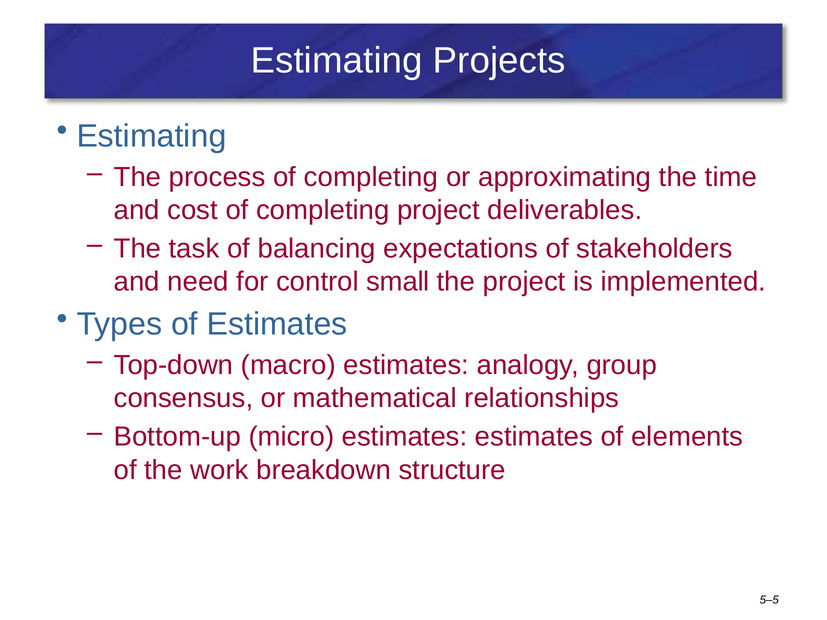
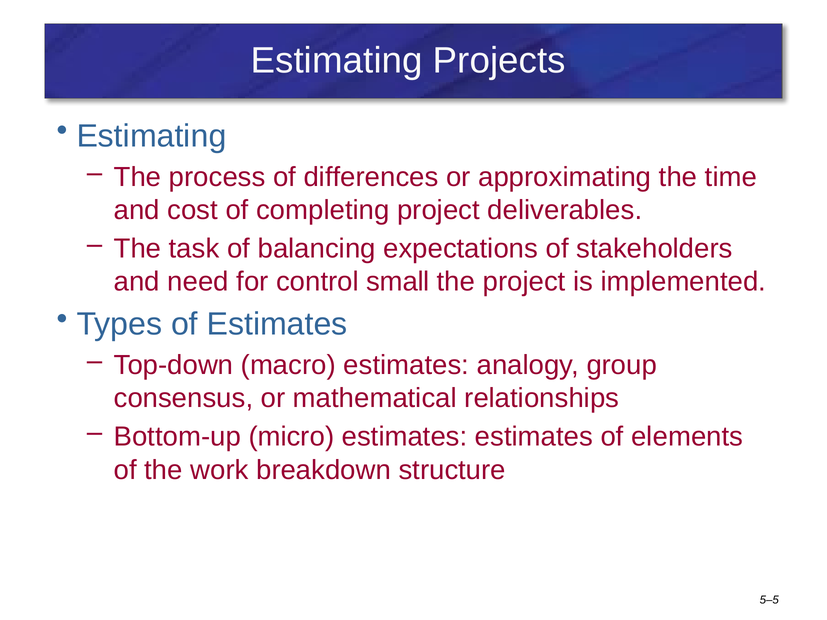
process of completing: completing -> differences (371, 177)
